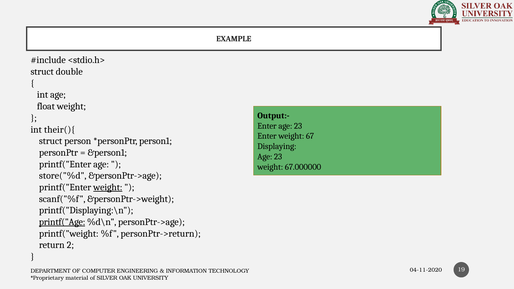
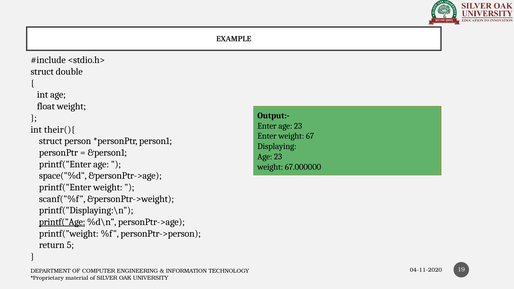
store("%d: store("%d -> space("%d (63, 176)
weight underline: present -> none (108, 187)
personPtr->return: personPtr->return -> personPtr->person (161, 234)
2: 2 -> 5 (70, 245)
